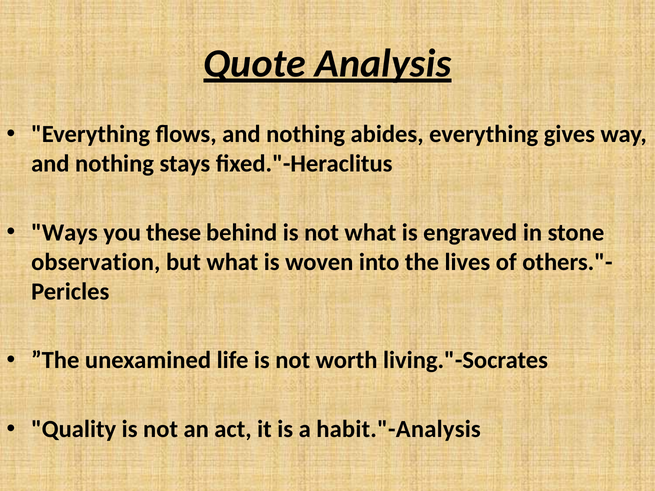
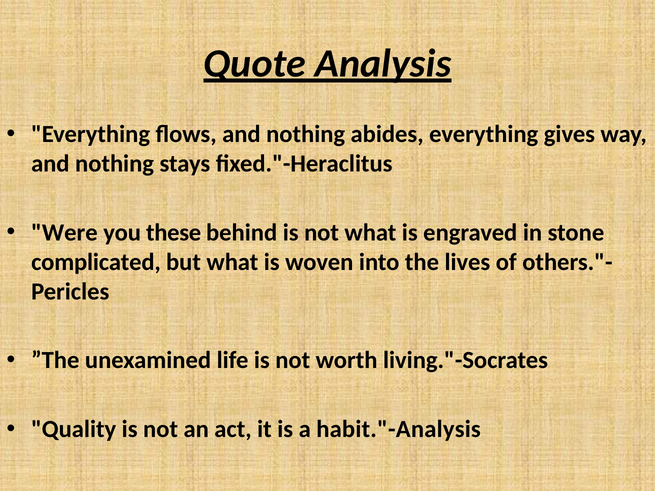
Ways: Ways -> Were (64, 233)
observation: observation -> complicated (96, 262)
